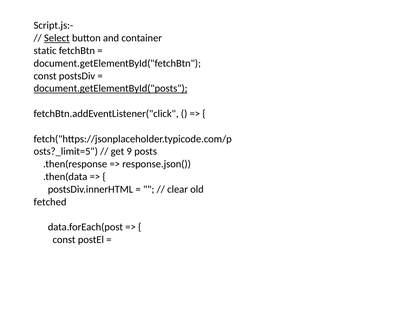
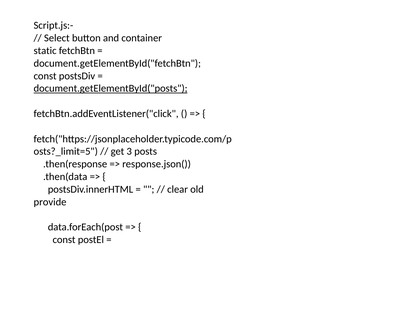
Select underline: present -> none (57, 38)
9: 9 -> 3 (129, 151)
fetched: fetched -> provide (50, 202)
